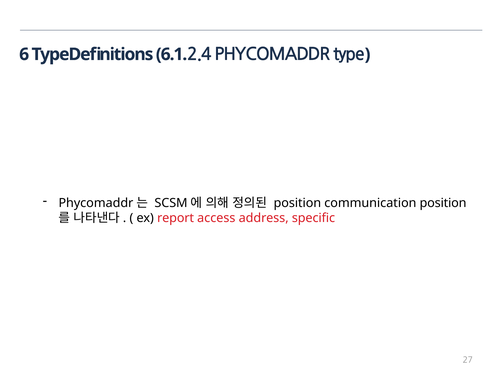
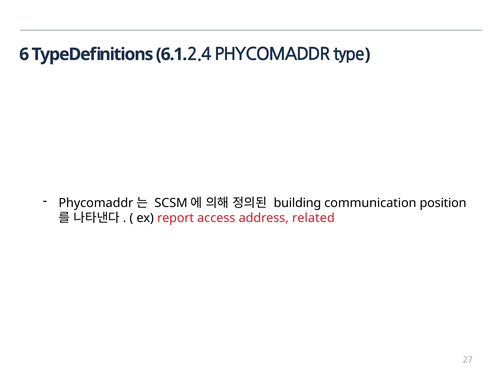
position: position -> building (297, 203)
specific: specific -> related (313, 218)
